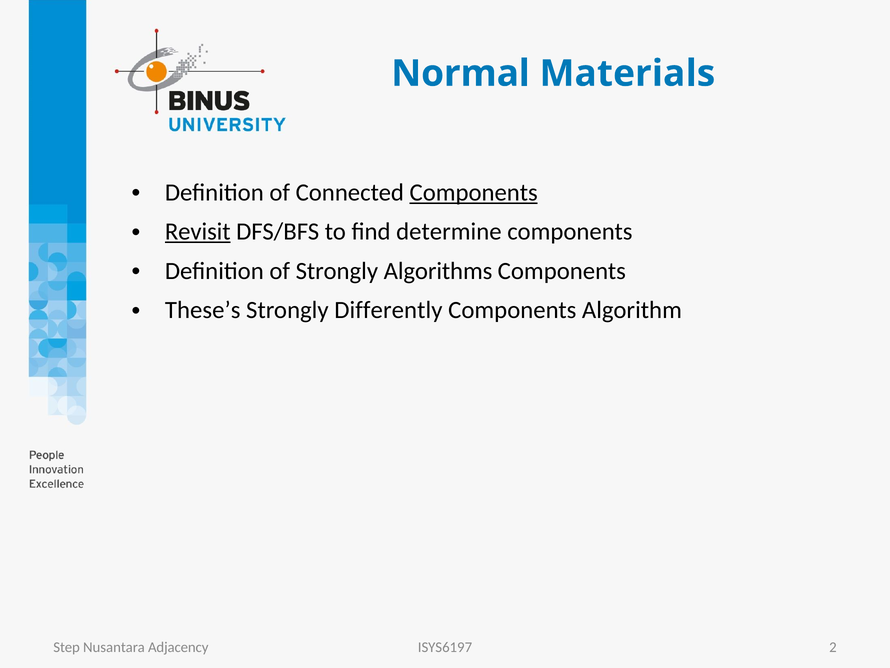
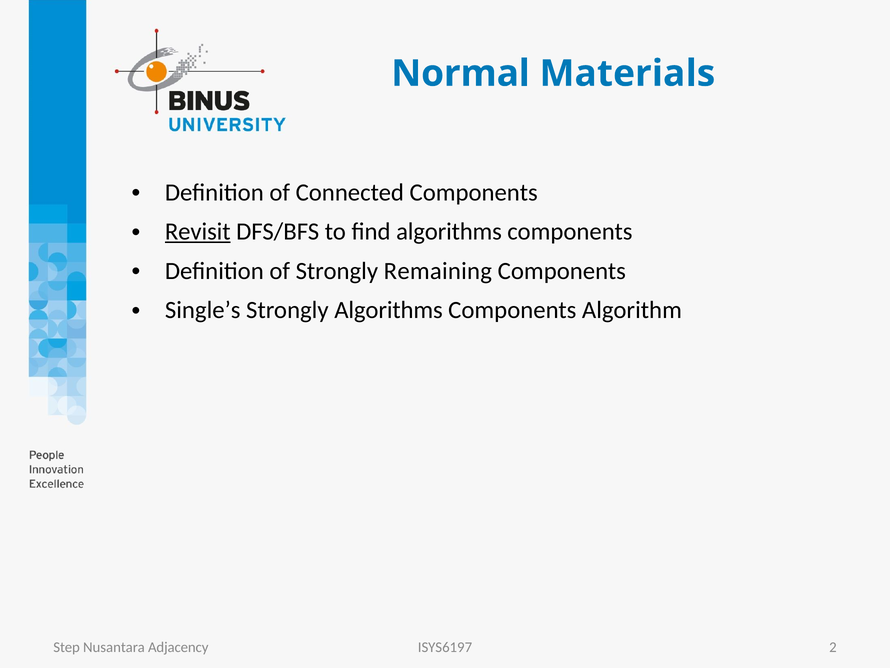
Components underline: present -> none (474, 192)
find determine: determine -> algorithms (449, 232)
Algorithms: Algorithms -> Remaining (438, 271)
These’s: These’s -> Single’s (203, 310)
Strongly Differently: Differently -> Algorithms (388, 310)
